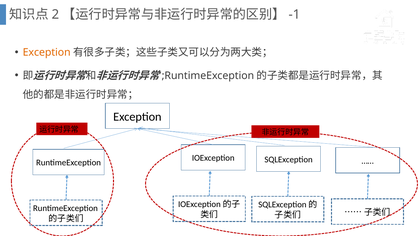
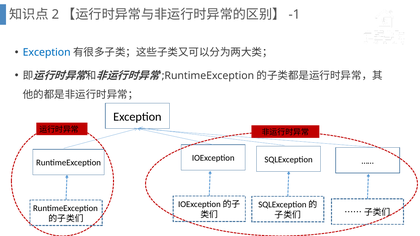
Exception colour: orange -> blue (47, 53)
